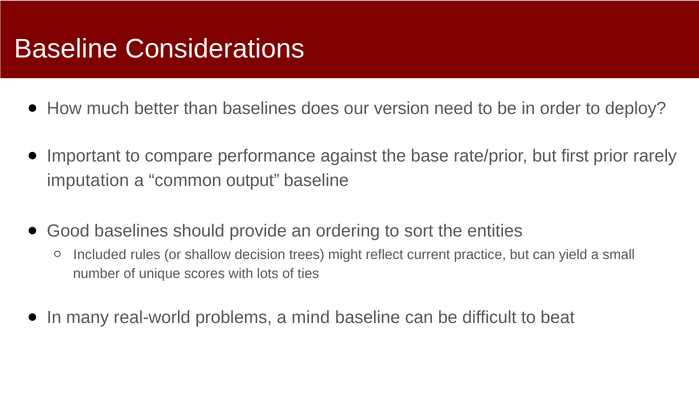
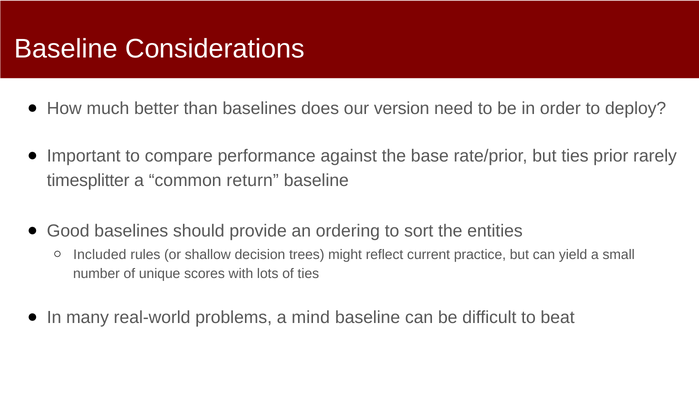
but first: first -> ties (575, 156)
imputation: imputation -> timesplitter (88, 180)
output: output -> return (253, 180)
